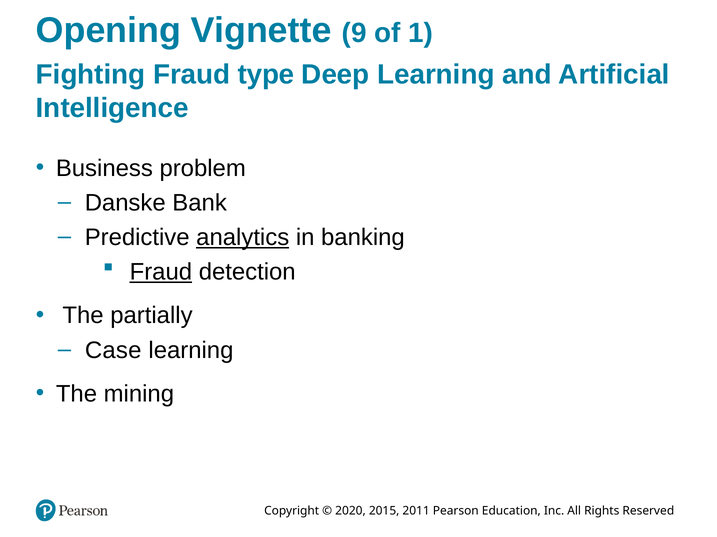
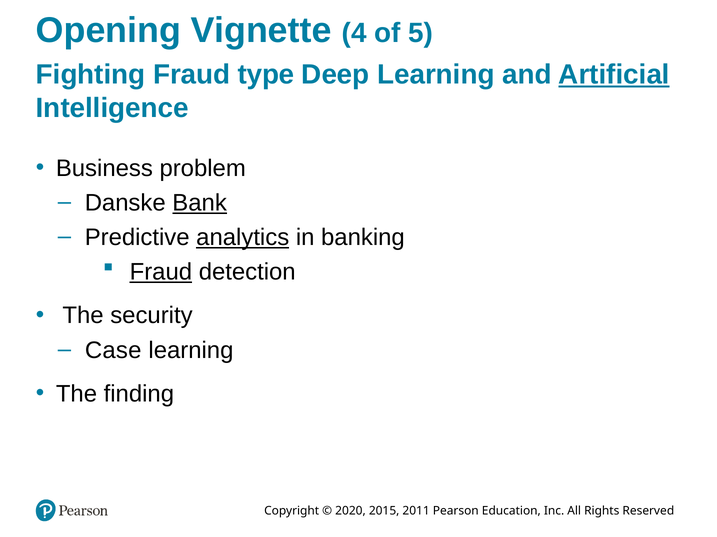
9: 9 -> 4 (354, 33)
1: 1 -> 5 (421, 33)
Artificial underline: none -> present (614, 75)
Bank underline: none -> present (200, 203)
partially: partially -> security (151, 316)
mining: mining -> finding (139, 394)
